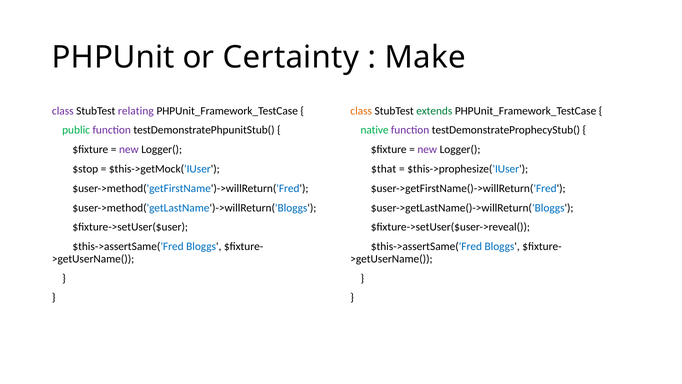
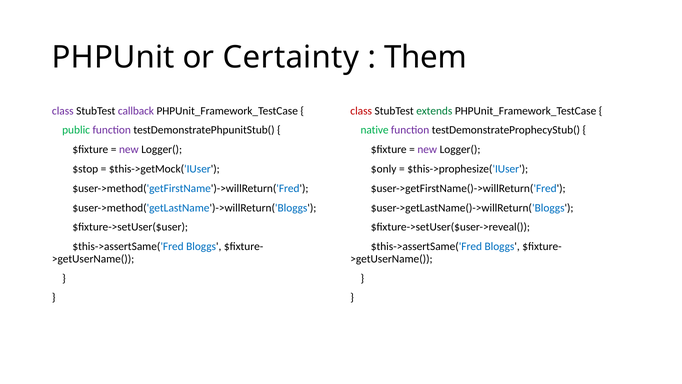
Make: Make -> Them (425, 57)
relating: relating -> callback (136, 111)
class colour: orange -> red (361, 111)
$that: $that -> $only (384, 169)
